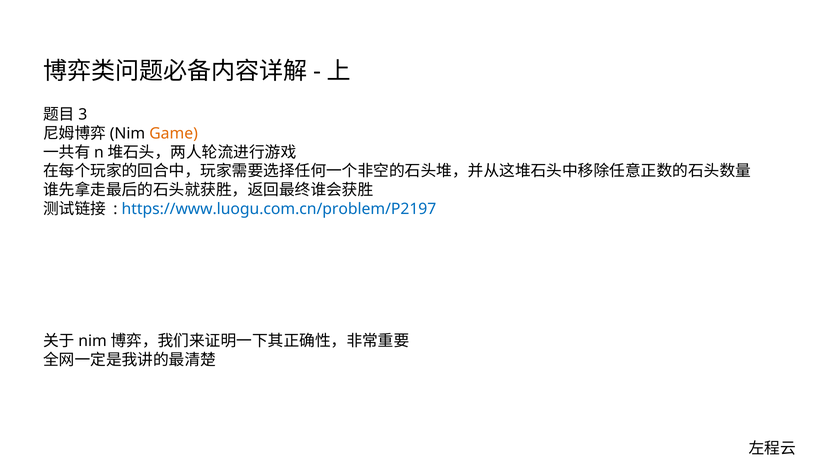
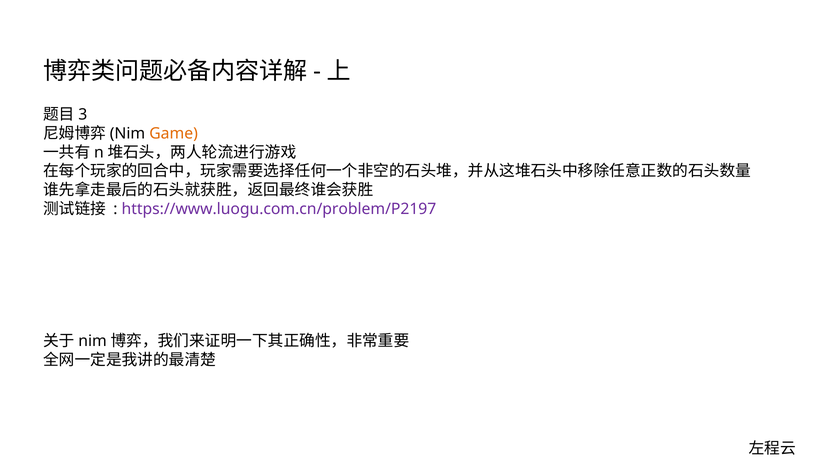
https://www.luogu.com.cn/problem/P2197 colour: blue -> purple (279, 209)
